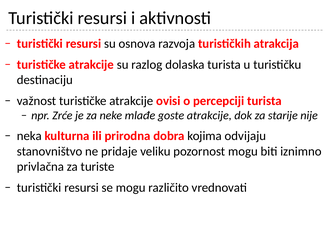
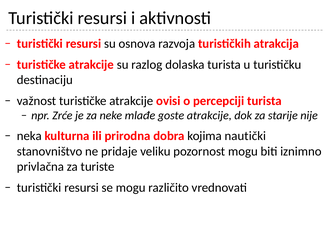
odvijaju: odvijaju -> nautički (245, 136)
